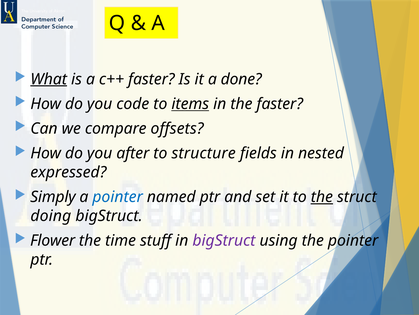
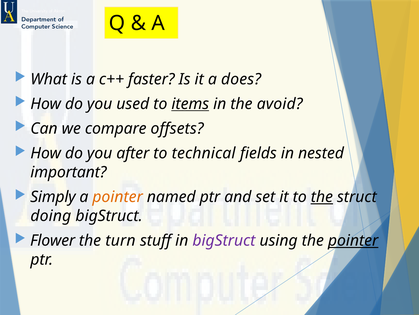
What underline: present -> none (49, 79)
done: done -> does (241, 79)
code: code -> used (133, 104)
the faster: faster -> avoid (280, 104)
structure: structure -> technical (204, 153)
expressed: expressed -> important (68, 172)
pointer colour: blue -> orange (118, 197)
time: time -> turn (120, 240)
pointer underline: none -> present (353, 240)
